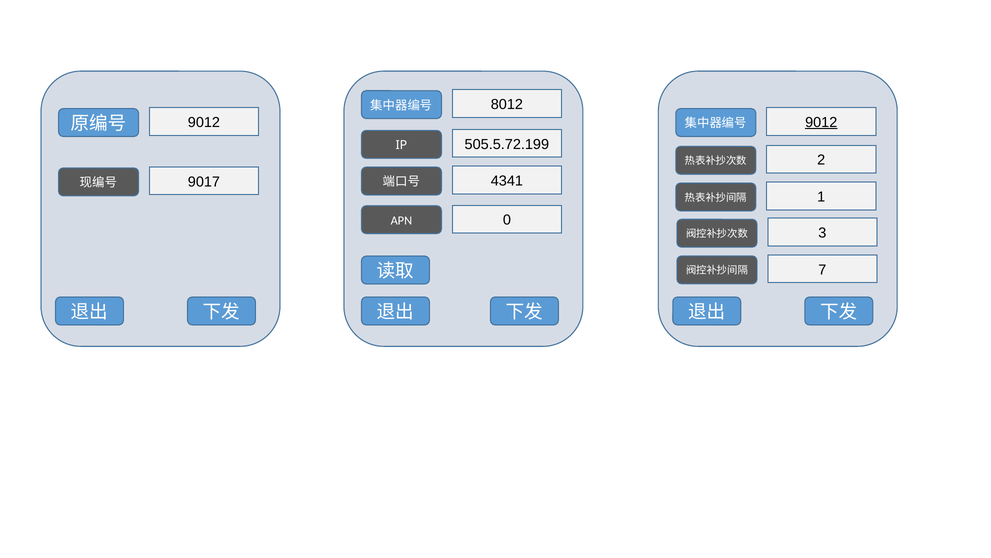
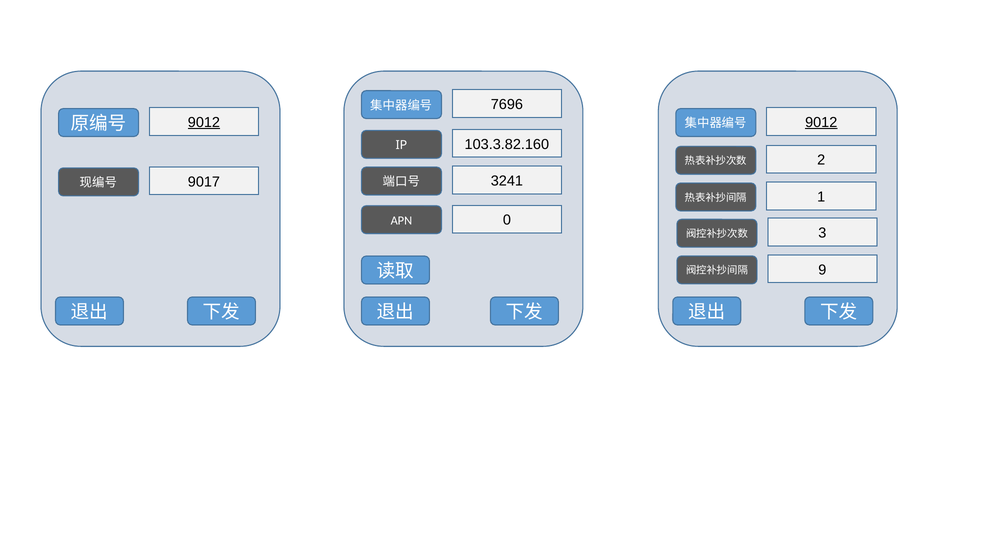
8012: 8012 -> 7696 (507, 104)
9012 underline: none -> present (204, 122)
505.5.72.199: 505.5.72.199 -> 103.3.82.160 (507, 144)
4341: 4341 -> 3241 (507, 181)
7: 7 -> 9 (822, 270)
